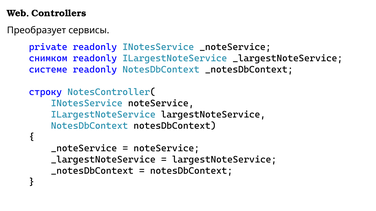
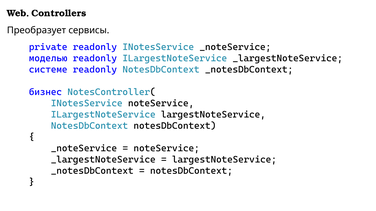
снимком: снимком -> моделью (48, 58)
строку: строку -> бизнес (45, 92)
